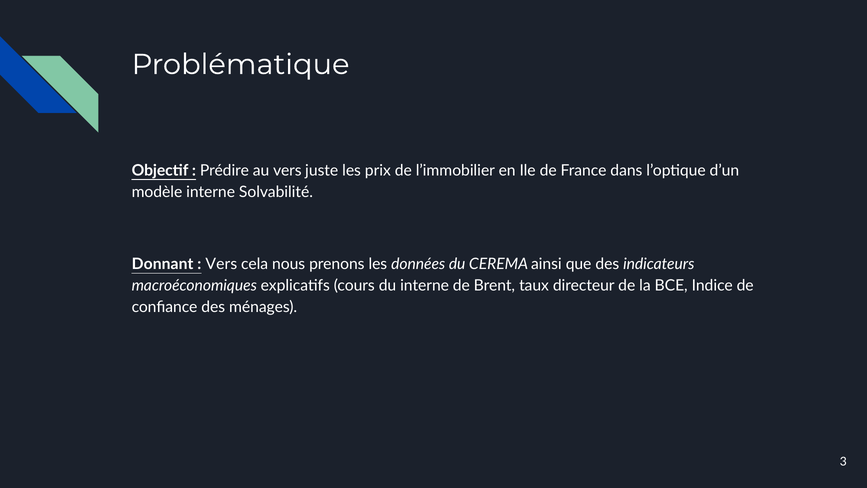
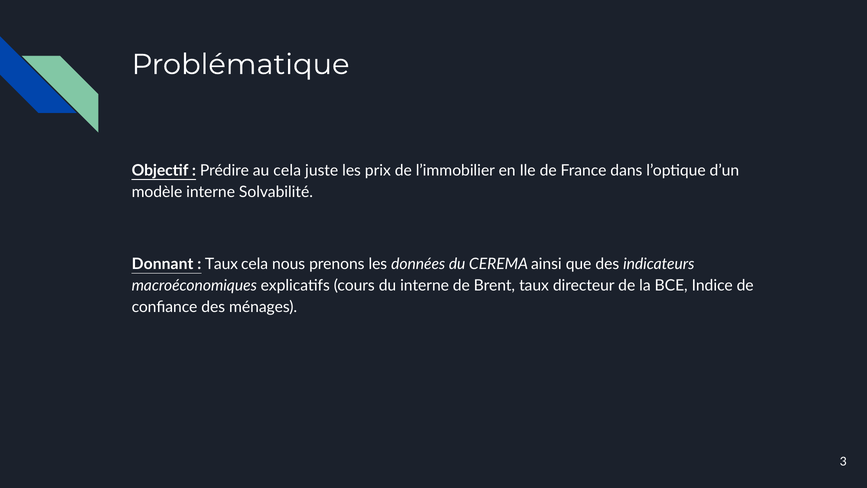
au vers: vers -> cela (287, 170)
Vers: Vers -> Taux (221, 264)
